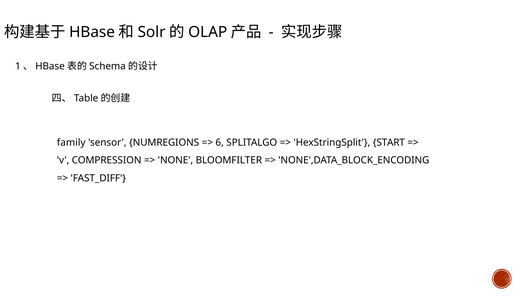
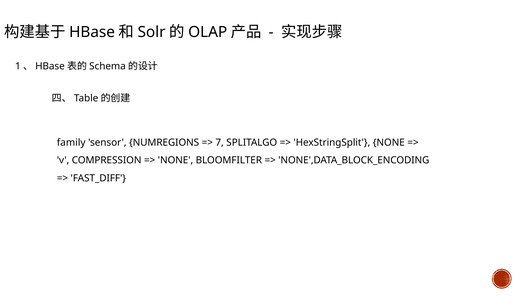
6: 6 -> 7 (220, 143)
HexStringSplit START: START -> NONE (389, 143)
